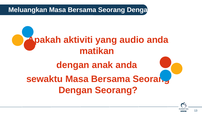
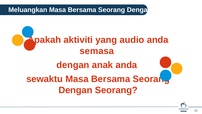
matikan: matikan -> semasa (97, 51)
